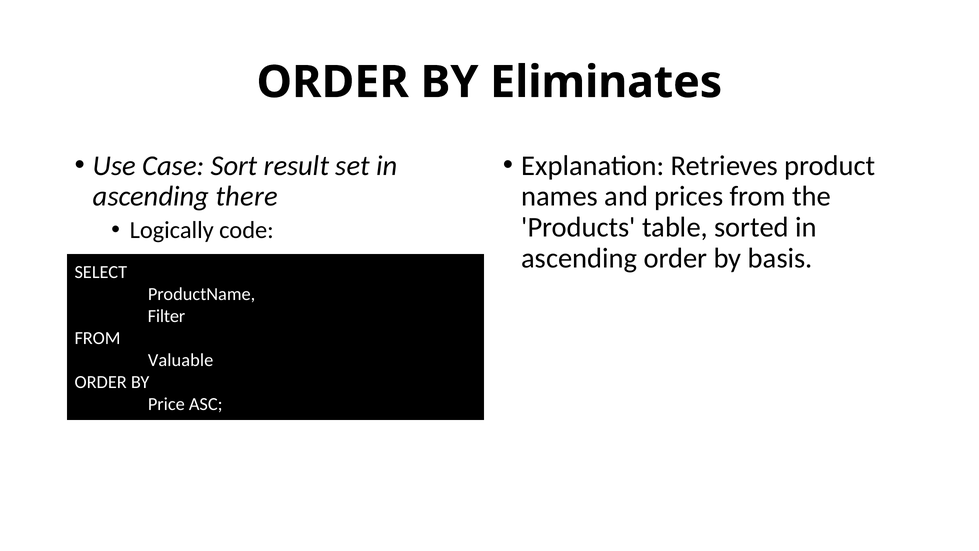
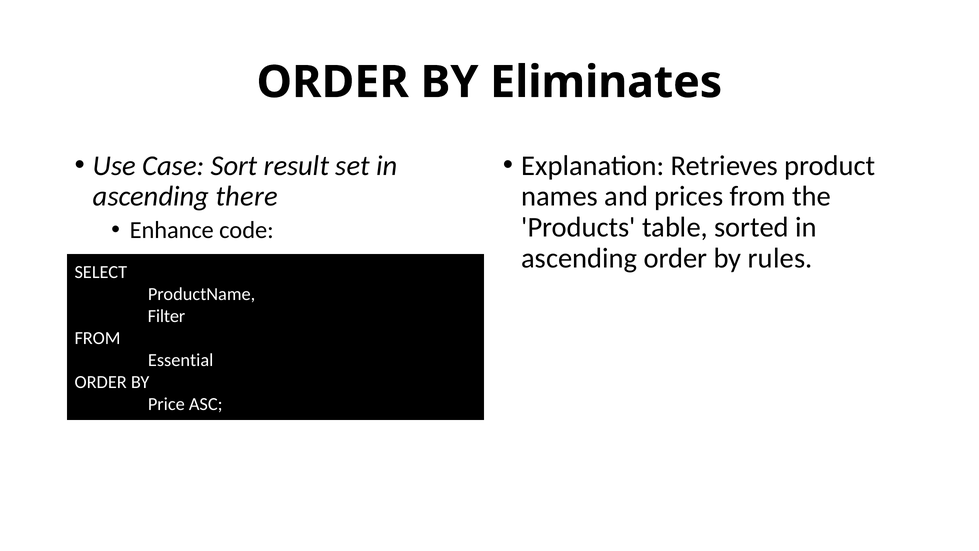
Logically: Logically -> Enhance (172, 230)
basis: basis -> rules (780, 258)
Valuable: Valuable -> Essential (181, 360)
